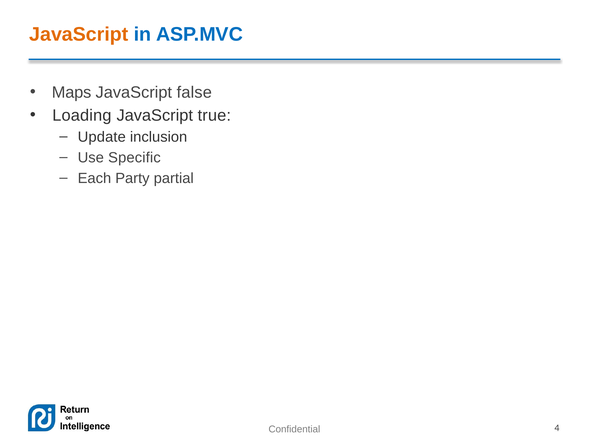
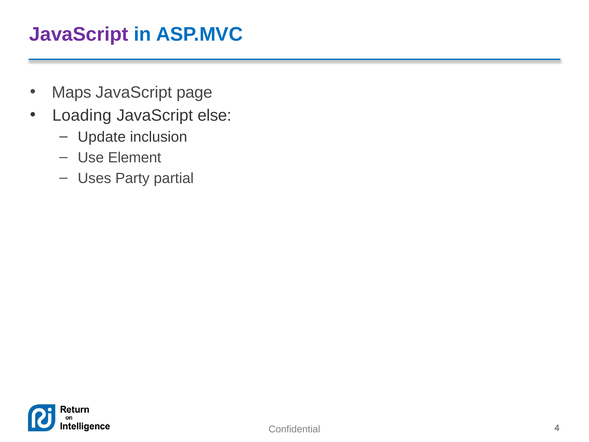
JavaScript colour: orange -> purple (79, 34)
false: false -> page (194, 92)
true: true -> else (214, 115)
Specific: Specific -> Element (135, 157)
Each: Each -> Uses (94, 178)
